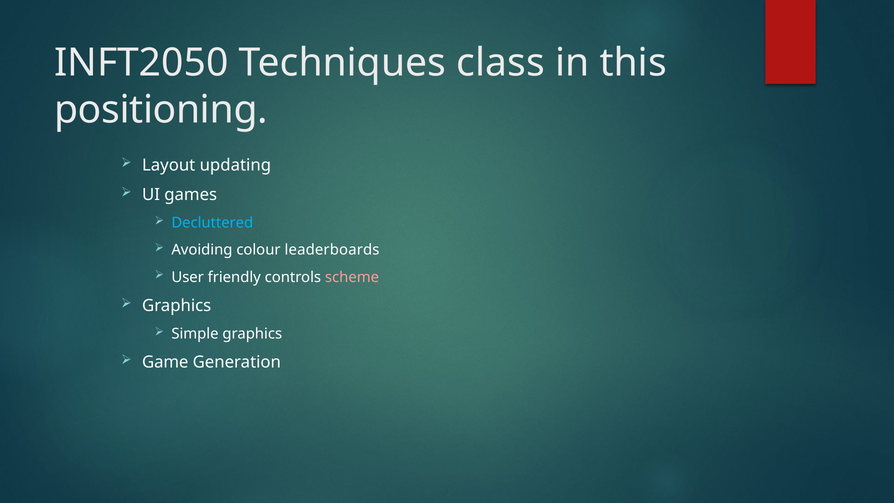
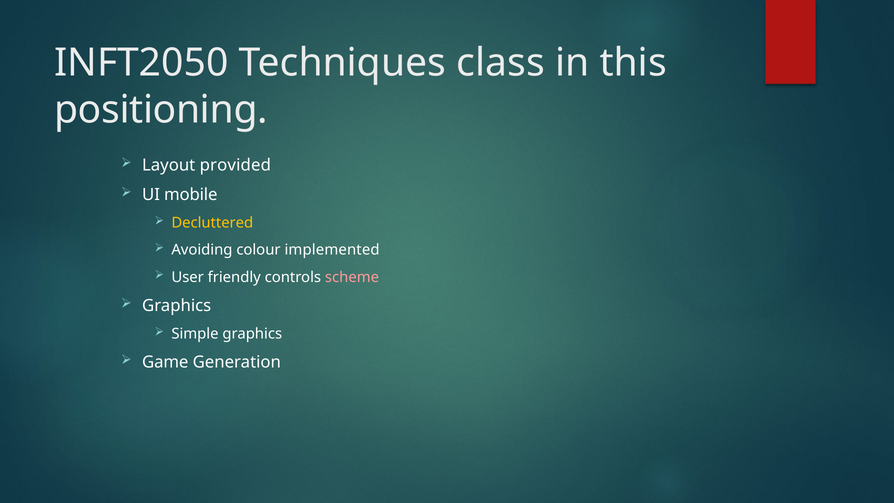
updating: updating -> provided (235, 165)
games: games -> mobile (191, 195)
Decluttered colour: light blue -> yellow (212, 223)
leaderboards: leaderboards -> implemented (332, 250)
